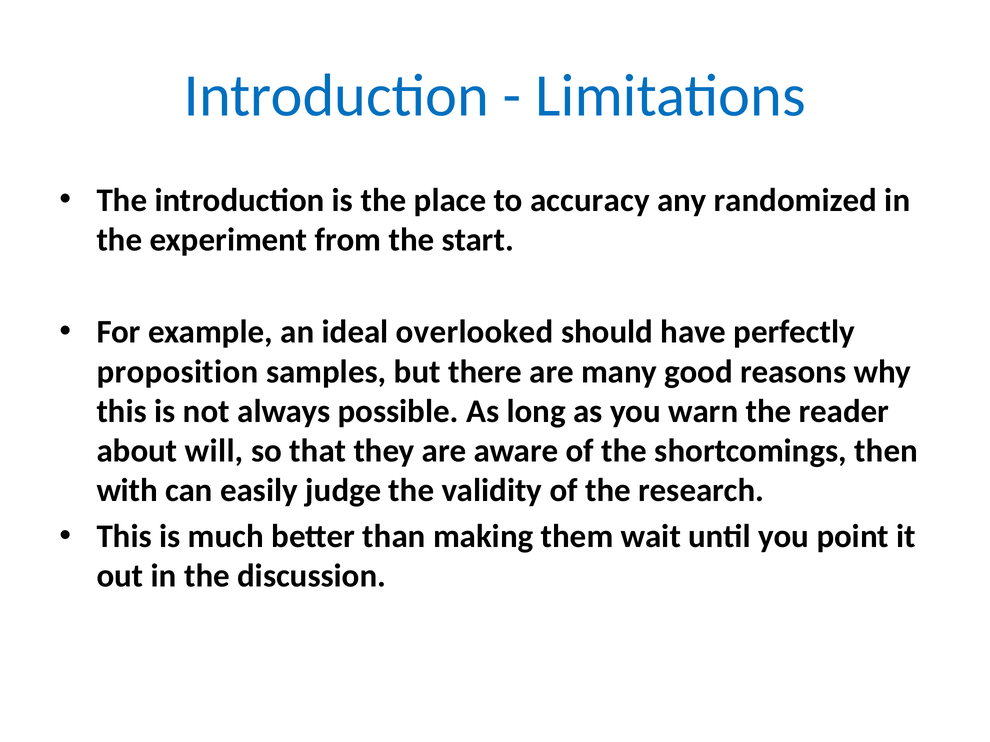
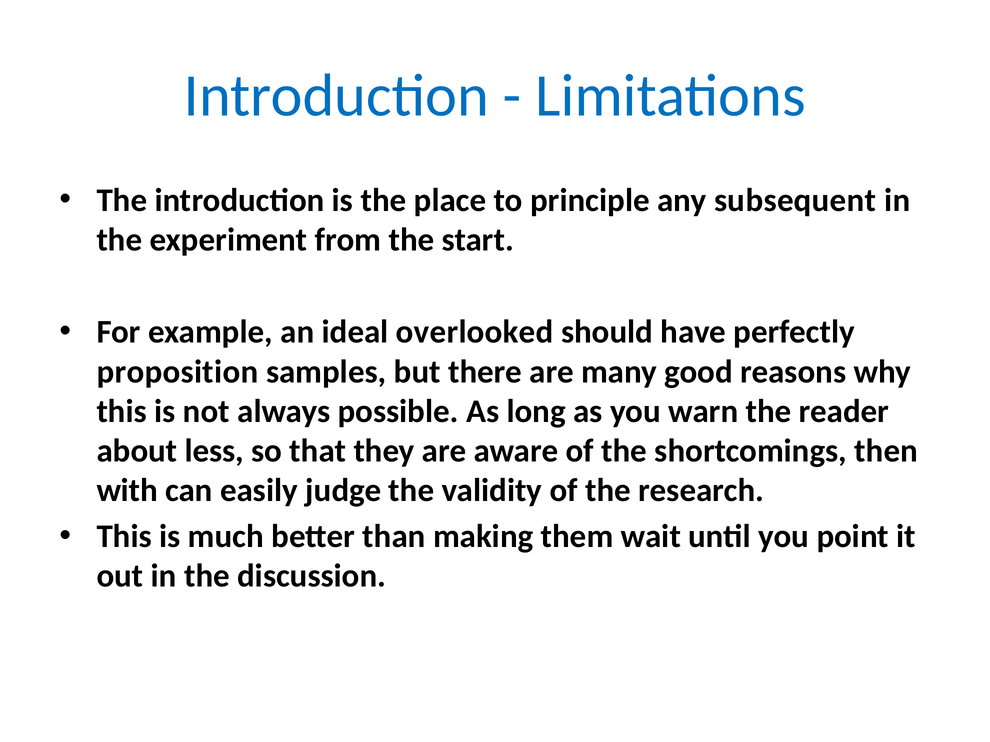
accuracy: accuracy -> principle (590, 200)
randomized: randomized -> subsequent (795, 200)
will: will -> less (214, 451)
